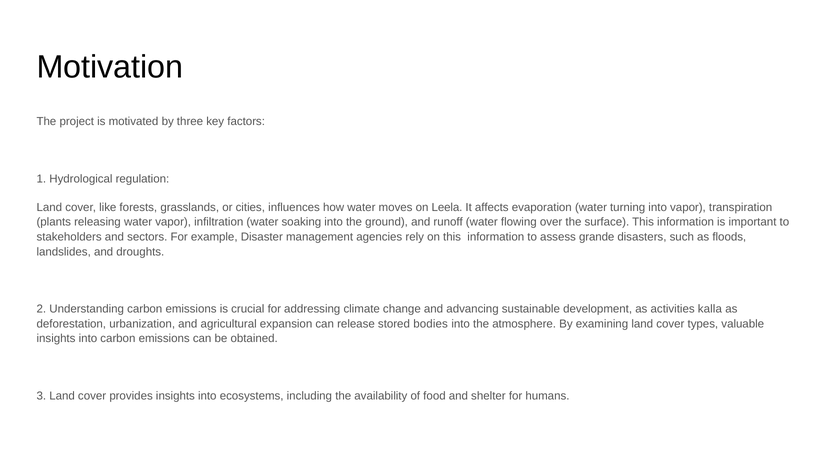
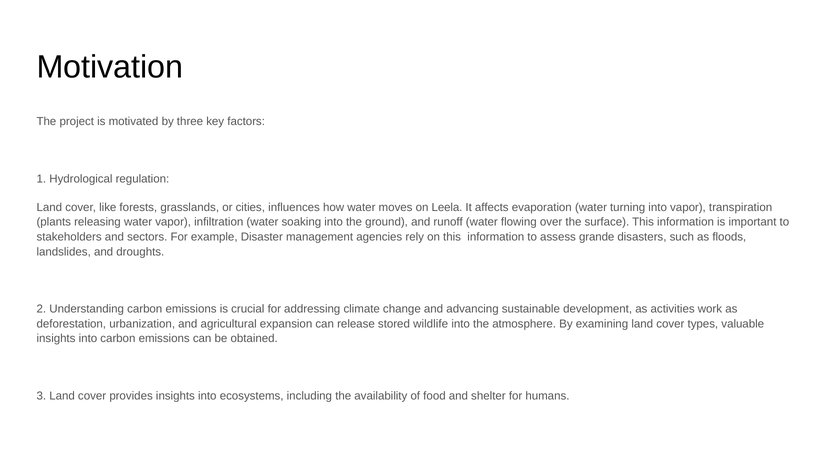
kalla: kalla -> work (710, 309)
bodies: bodies -> wildlife (431, 324)
